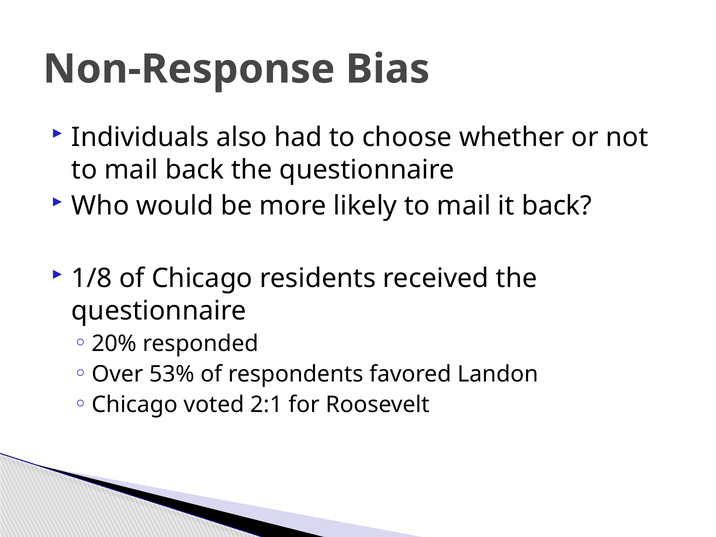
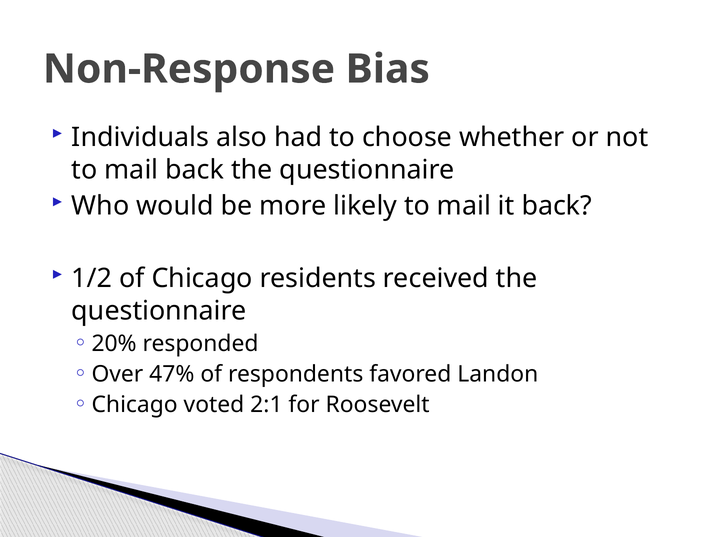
1/8: 1/8 -> 1/2 (92, 278)
53%: 53% -> 47% (172, 374)
